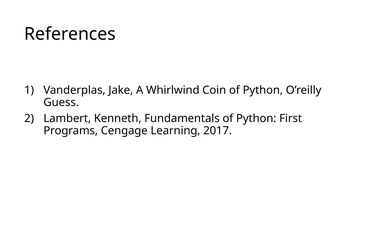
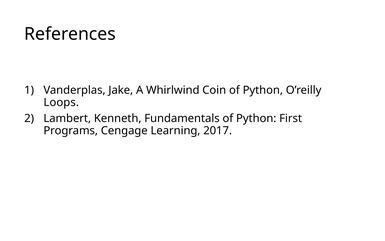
Guess: Guess -> Loops (61, 102)
